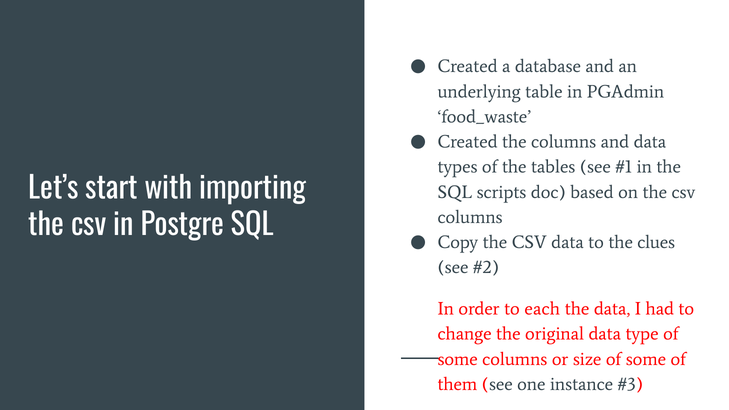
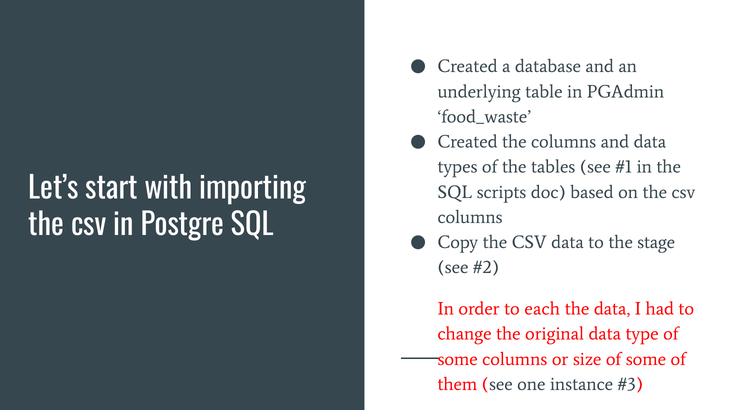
clues: clues -> stage (656, 242)
